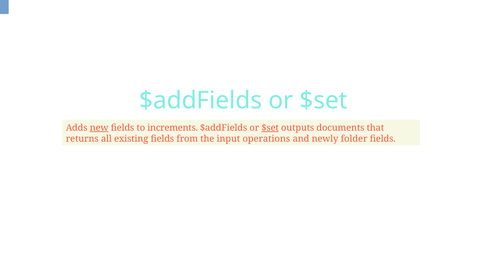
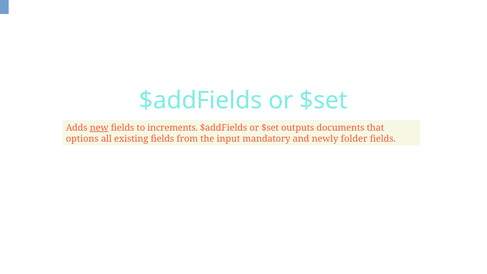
$set underline: present -> none (270, 128)
returns: returns -> options (82, 139)
operations: operations -> mandatory (266, 139)
